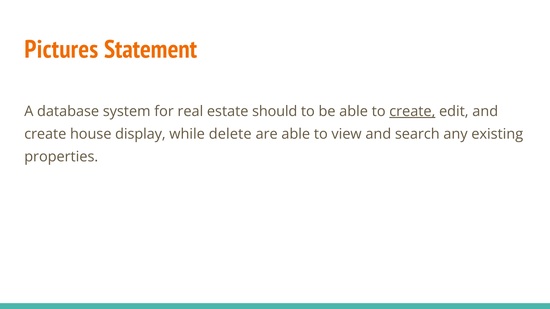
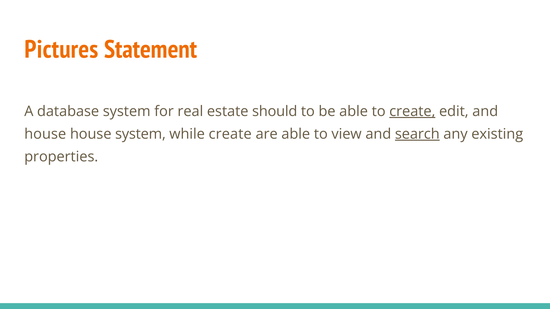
create: create -> house (45, 134)
house display: display -> system (140, 134)
while delete: delete -> create (230, 134)
search underline: none -> present (417, 134)
